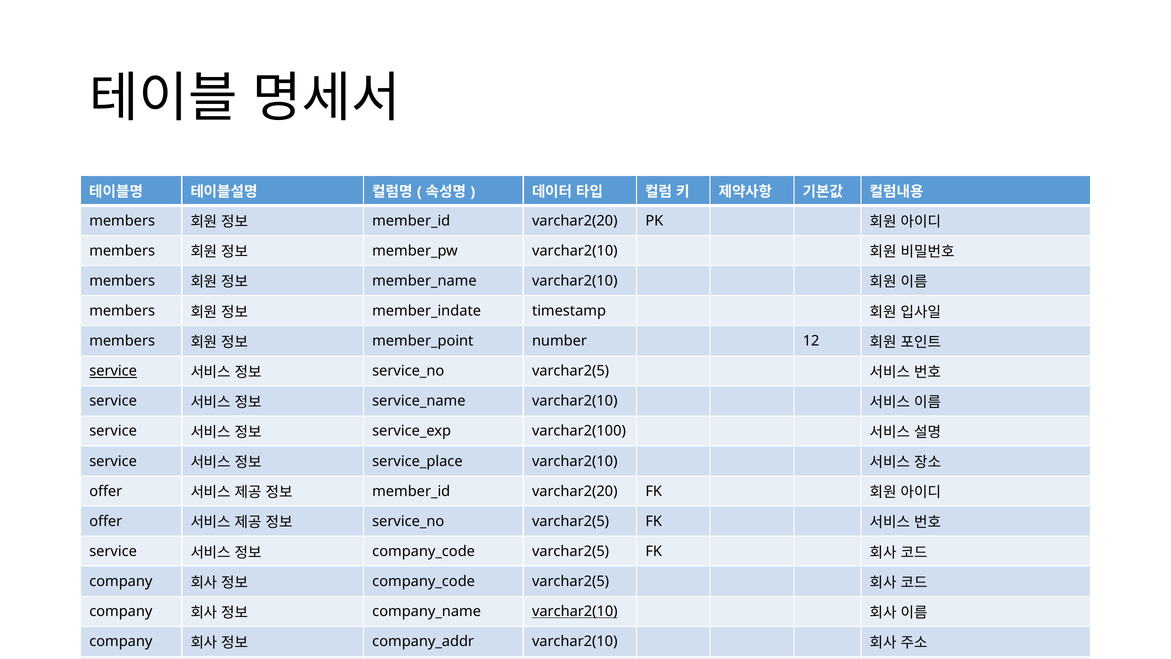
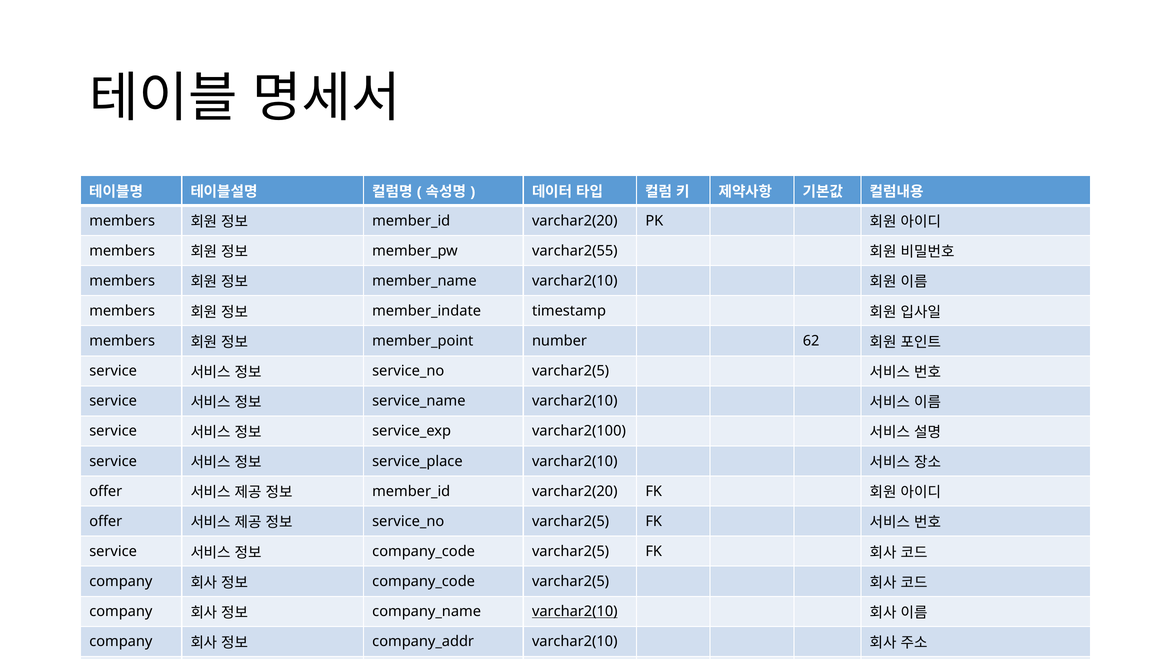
varchar2(10: varchar2(10 -> varchar2(55 (575, 251)
12: 12 -> 62 (811, 341)
service underline: present -> none (113, 371)
